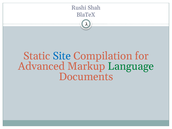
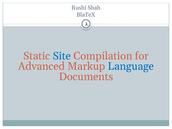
Language colour: green -> blue (131, 66)
